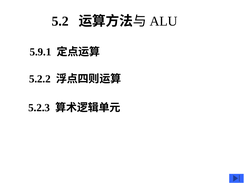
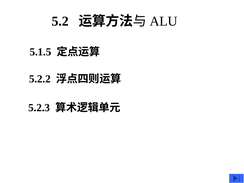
5.9.1: 5.9.1 -> 5.1.5 (40, 52)
